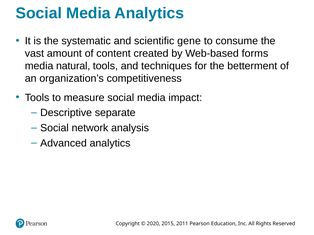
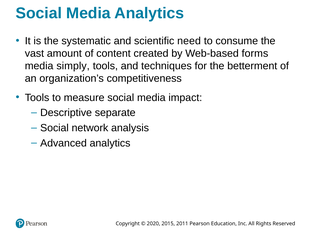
gene: gene -> need (189, 41)
natural: natural -> simply (73, 66)
